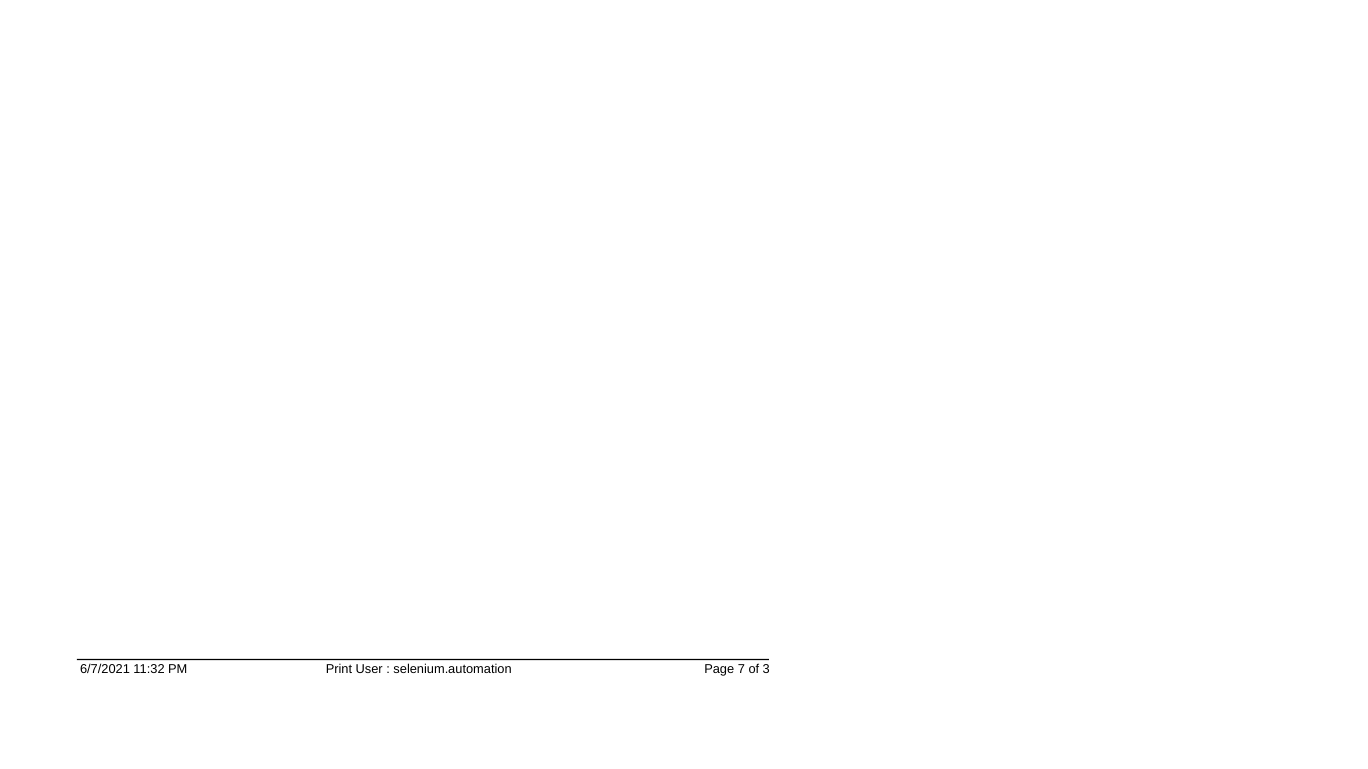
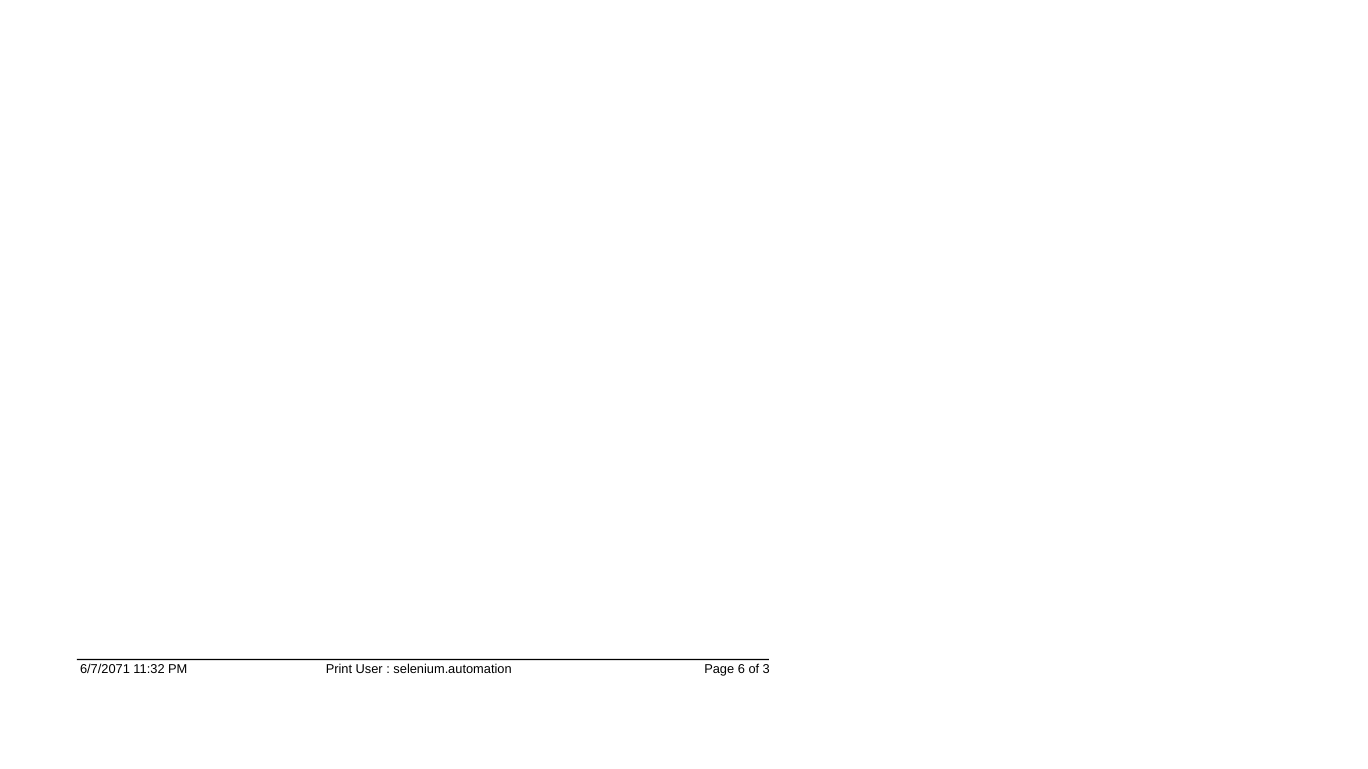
6/7/2021: 6/7/2021 -> 6/7/2071 (105, 670)
7: 7 -> 6 (741, 670)
